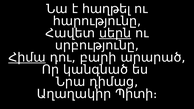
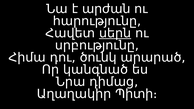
հաղթել: հաղթել -> արժան (106, 9)
Հիմա underline: present -> none (27, 58)
բարի: բարի -> ծունկ (98, 58)
